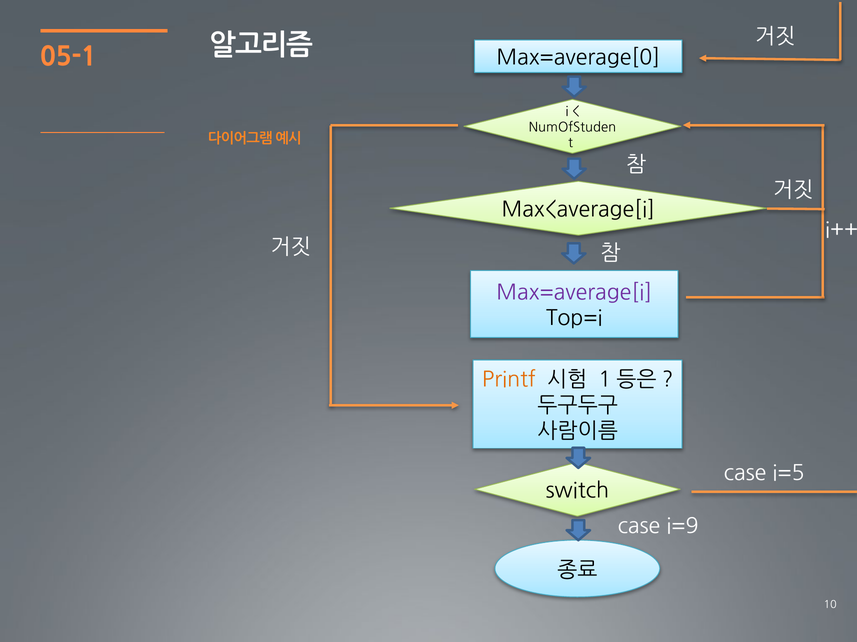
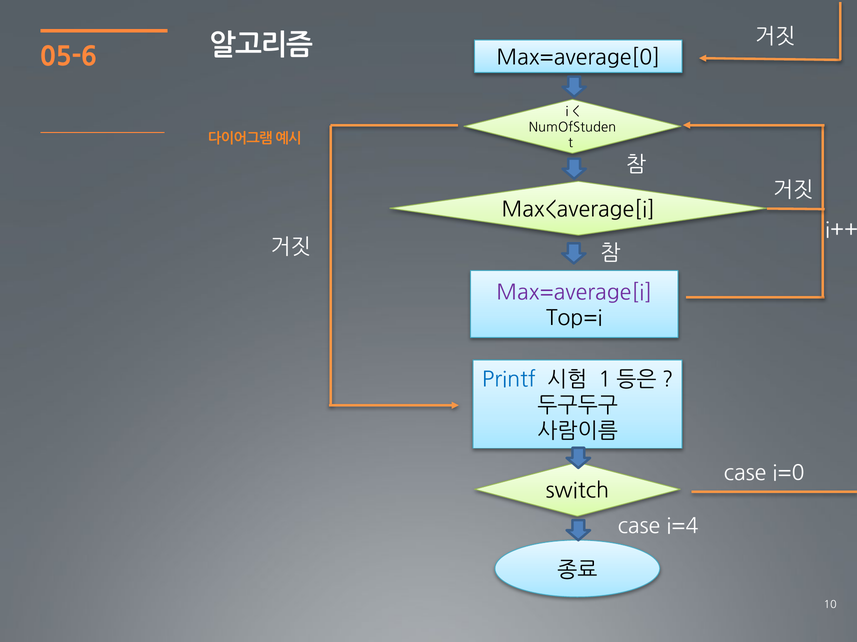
05-1: 05-1 -> 05-6 (68, 57)
Printf colour: orange -> blue (509, 380)
i=5: i=5 -> i=0 (788, 474)
i=9: i=9 -> i=4 (682, 527)
